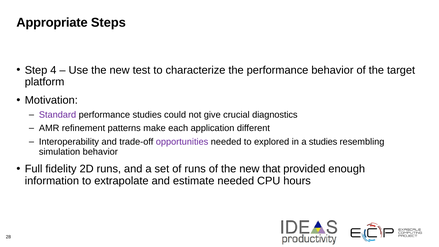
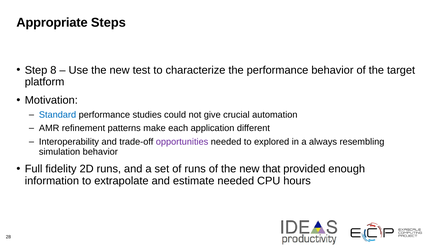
4: 4 -> 8 (53, 70)
Standard colour: purple -> blue (58, 115)
diagnostics: diagnostics -> automation (275, 115)
a studies: studies -> always (323, 142)
